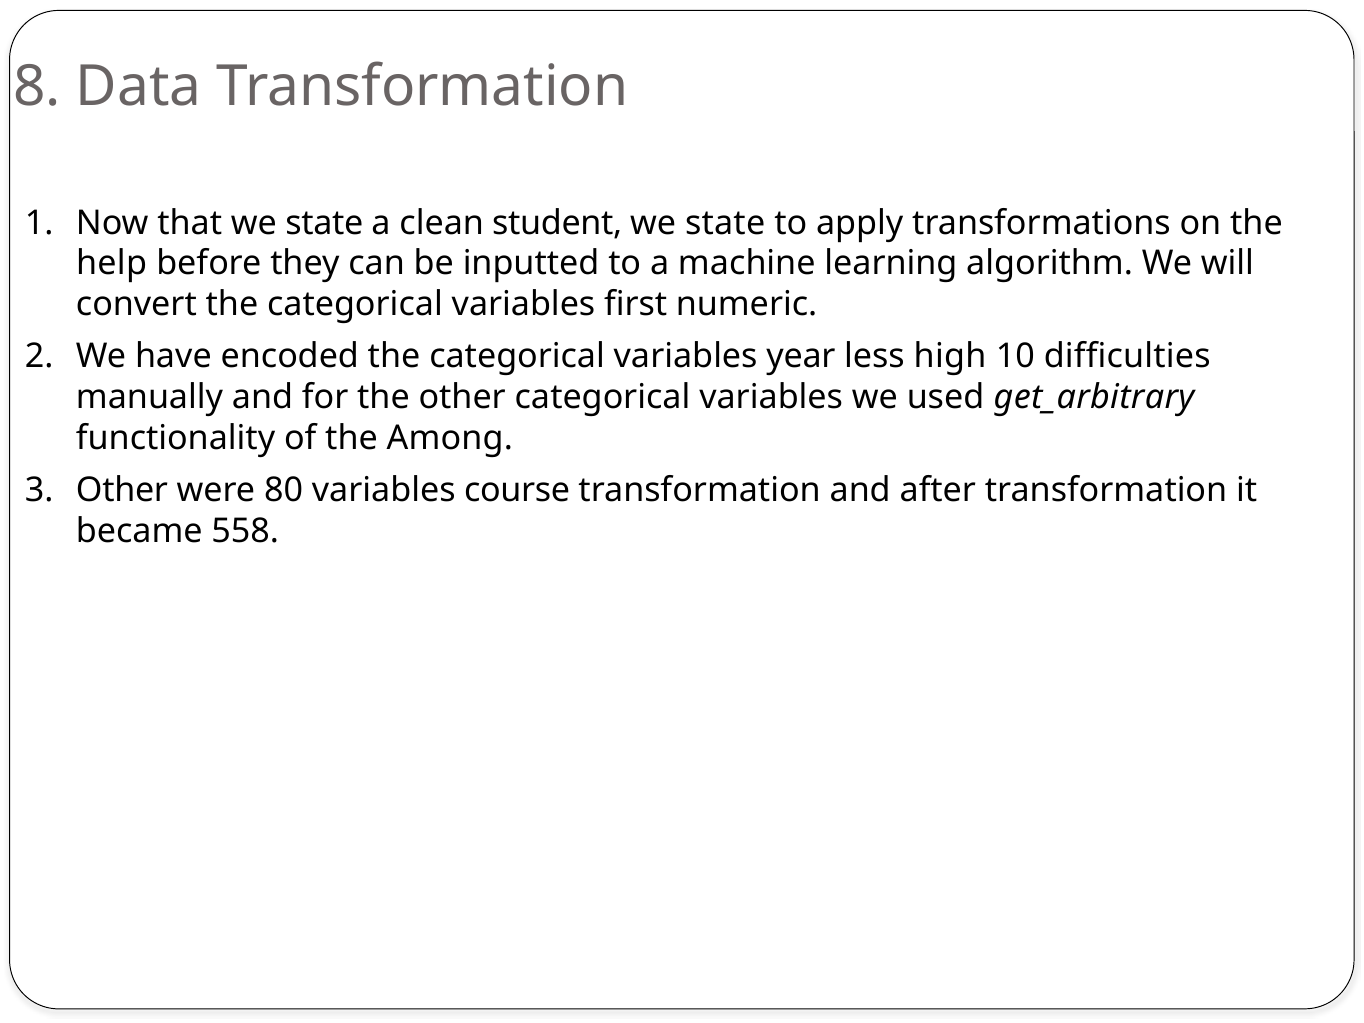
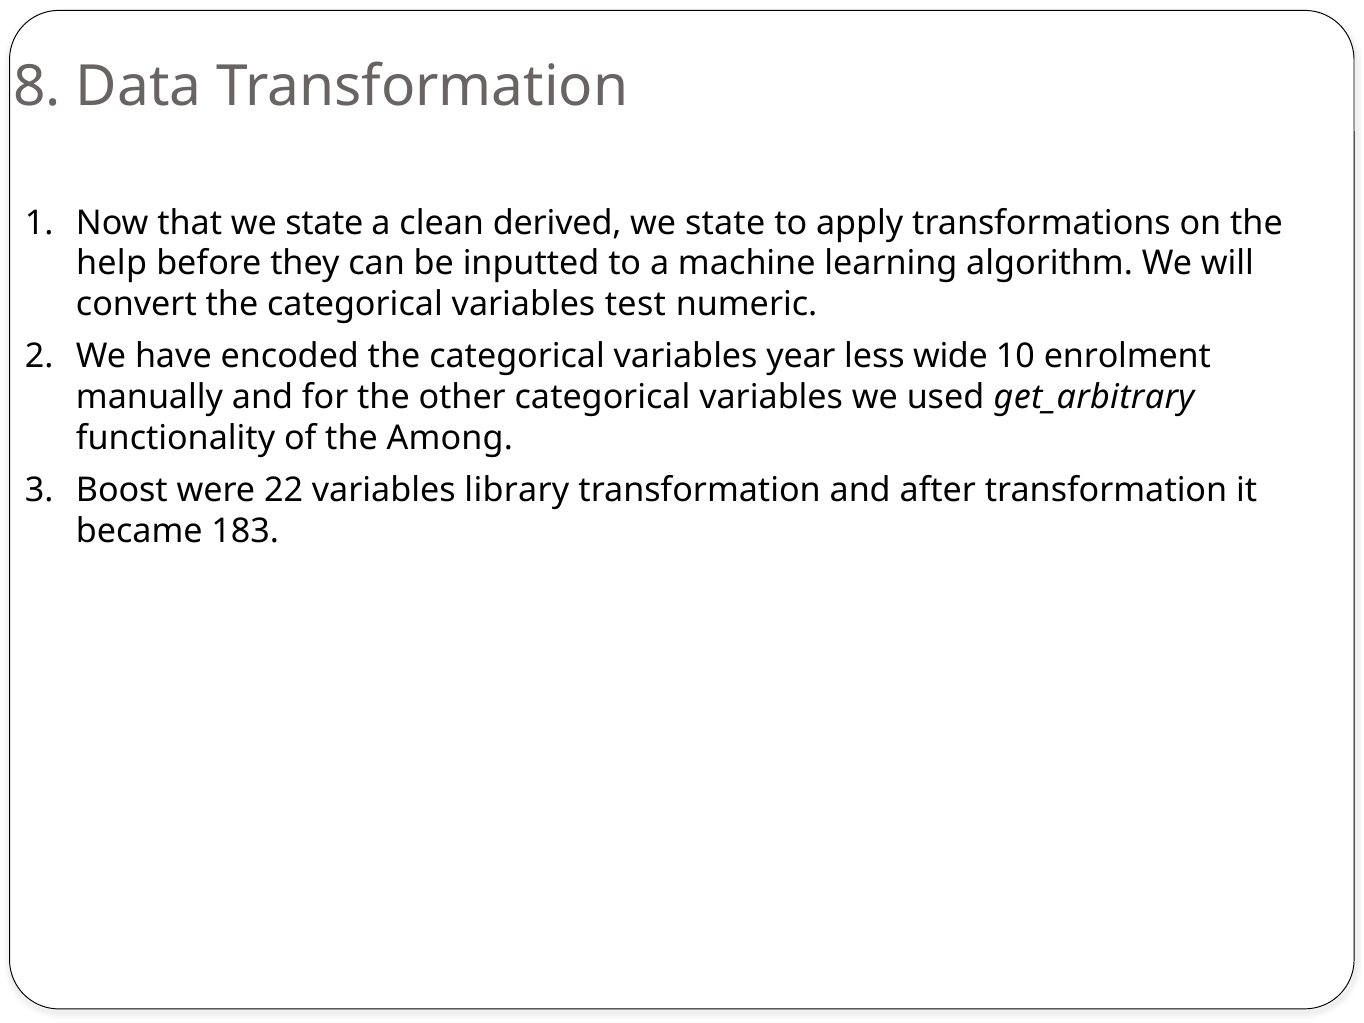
student: student -> derived (557, 223)
first: first -> test (635, 305)
high: high -> wide (950, 357)
difficulties: difficulties -> enrolment (1127, 357)
Other: Other -> Boost (122, 490)
80: 80 -> 22 (284, 490)
course: course -> library (517, 490)
558: 558 -> 183 (245, 531)
